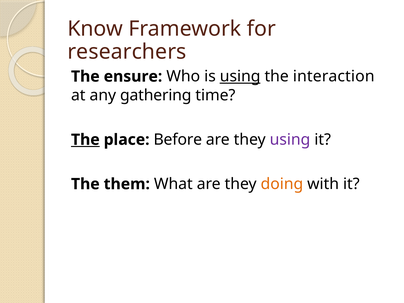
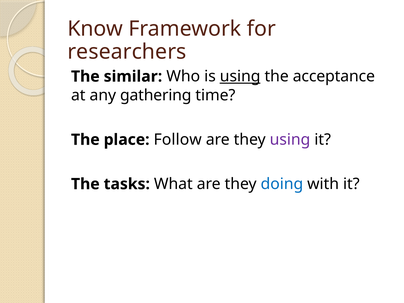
ensure: ensure -> similar (133, 76)
interaction: interaction -> acceptance (334, 76)
The underline: present -> none (85, 140)
Before: Before -> Follow (178, 140)
them: them -> tasks (127, 184)
doing colour: orange -> blue (282, 184)
